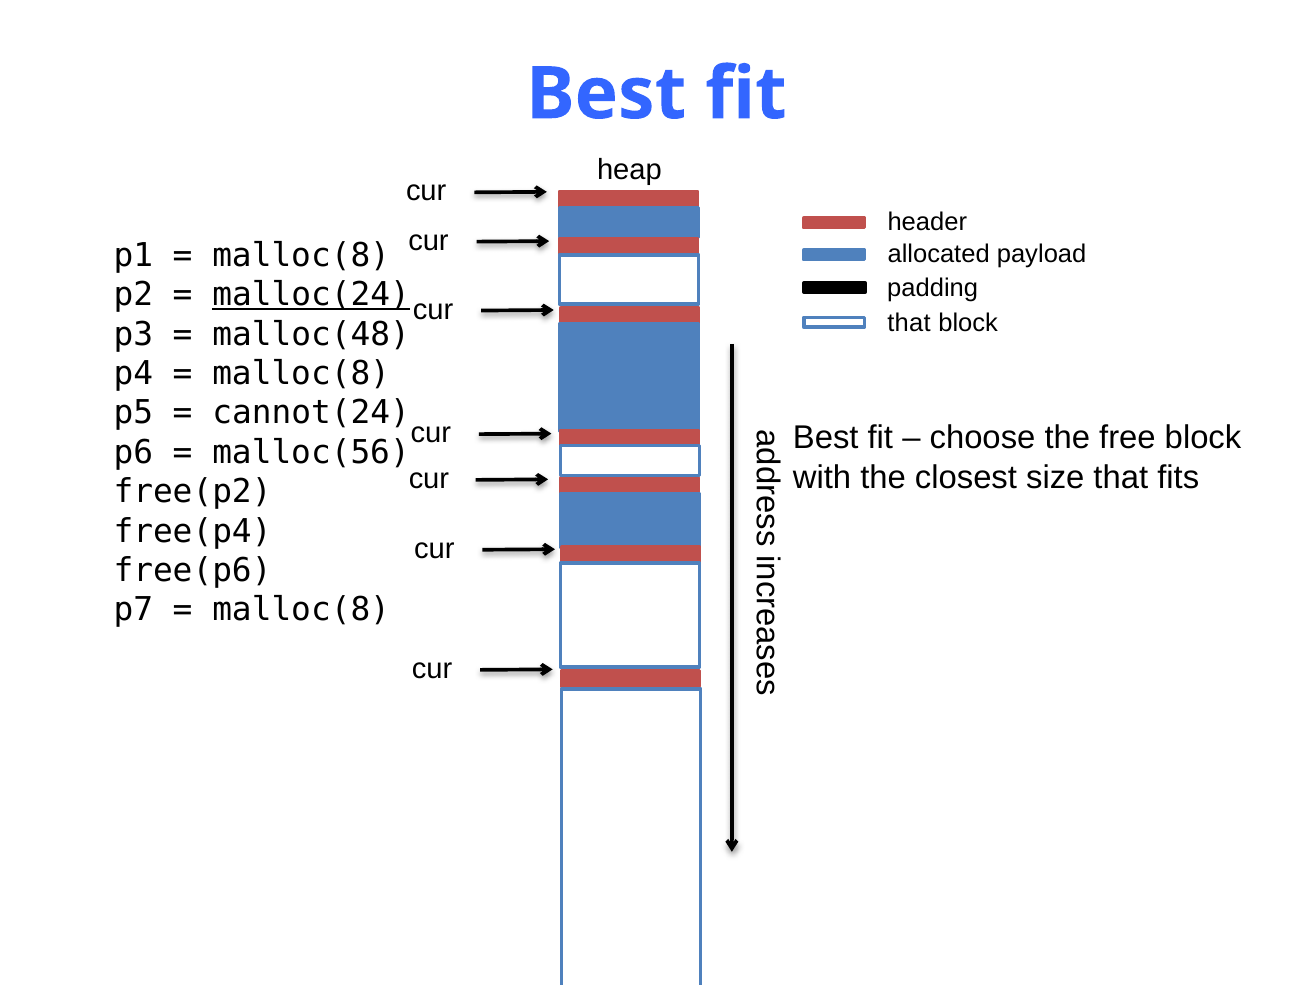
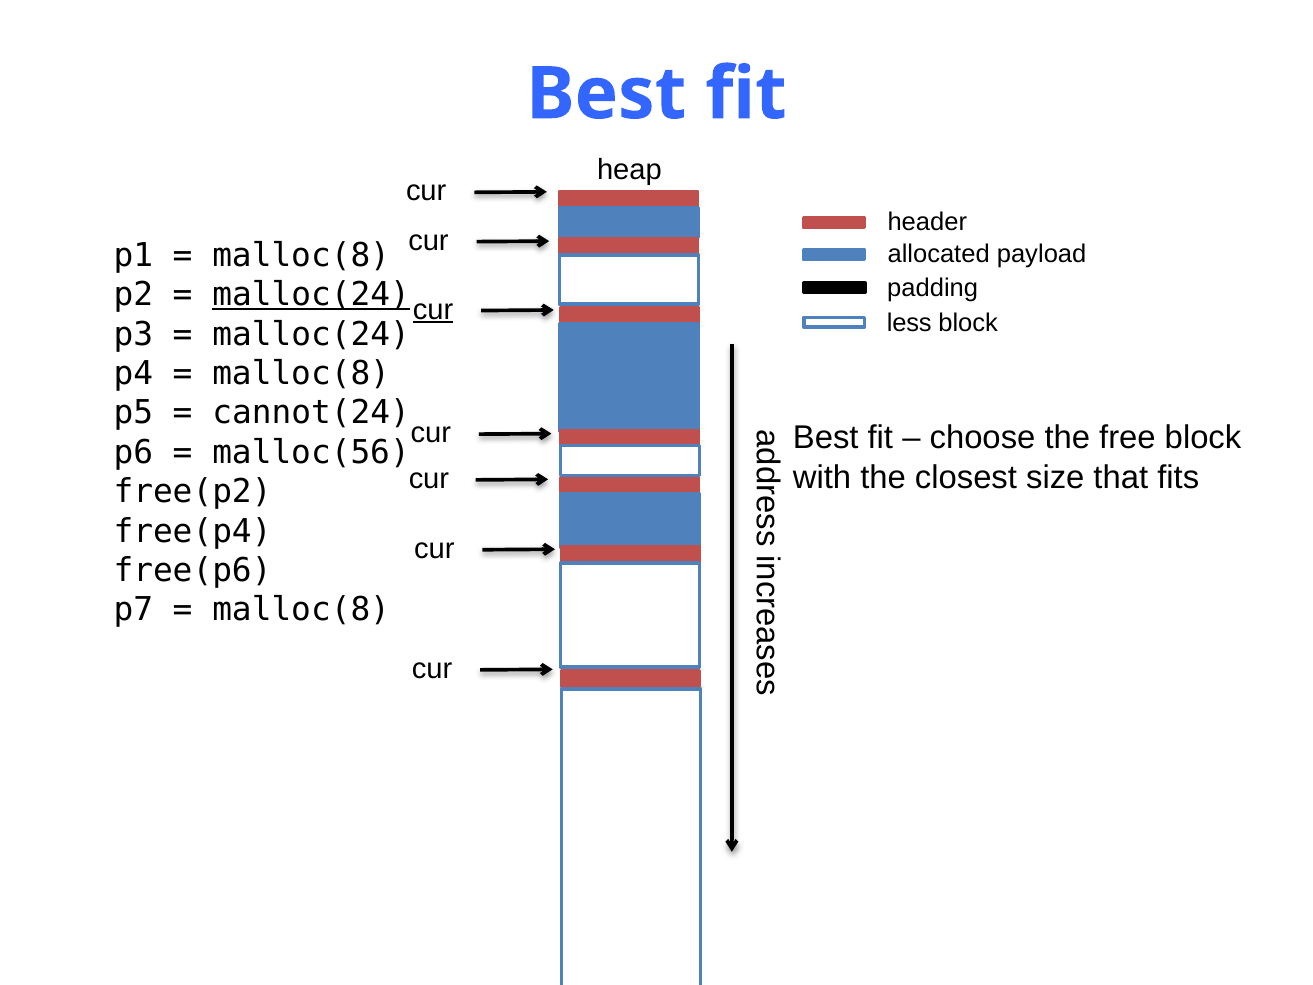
cur underline: none -> present (433, 309)
that: that -> less (909, 323)
malloc(48: malloc(48 -> malloc(24 (311, 334)
